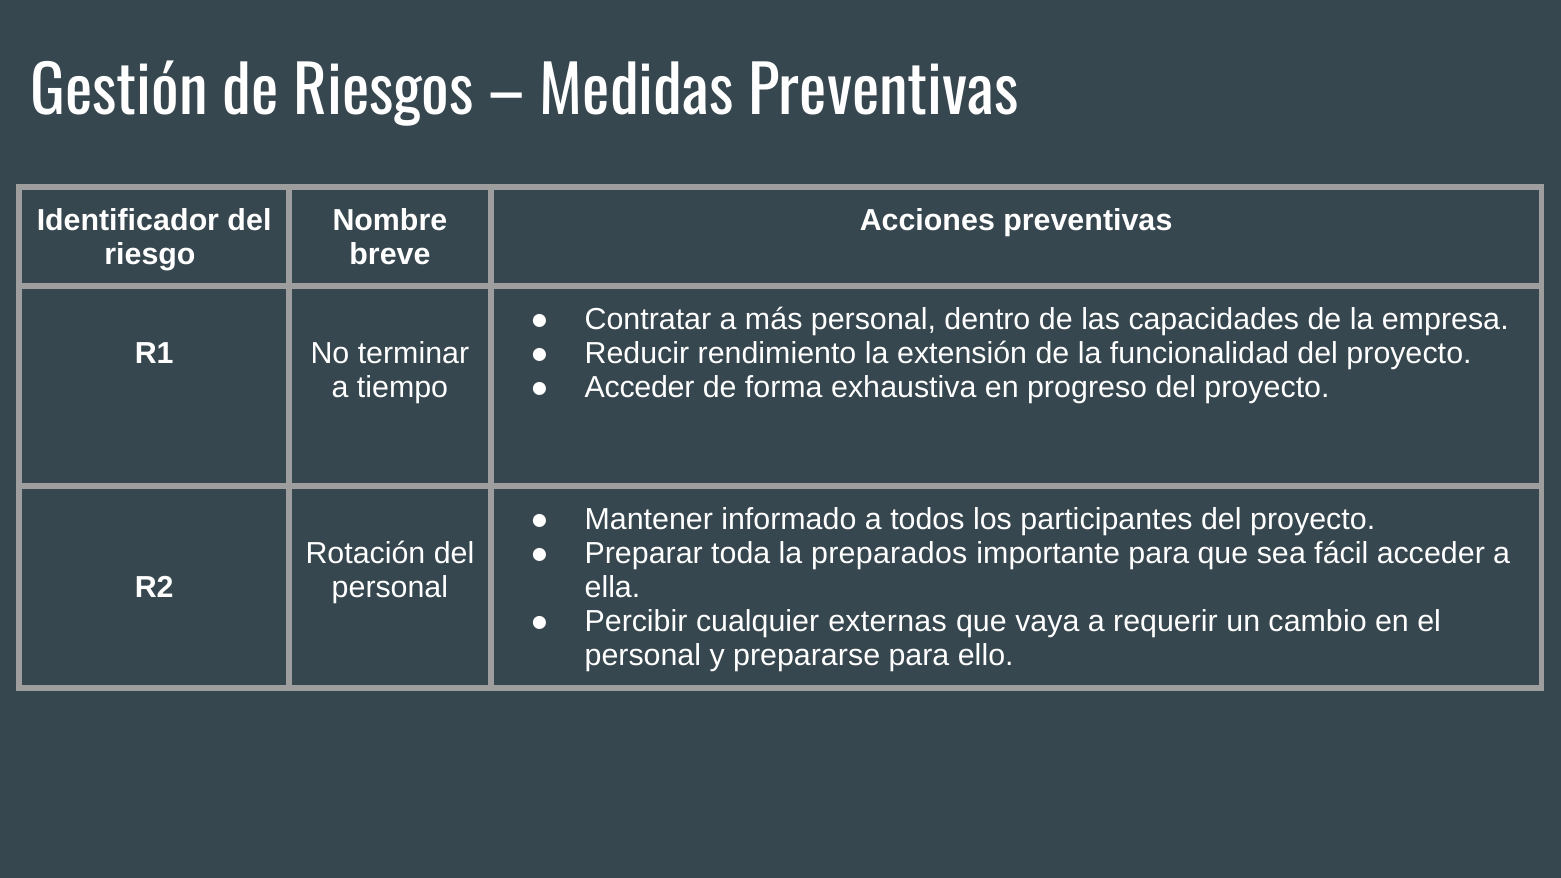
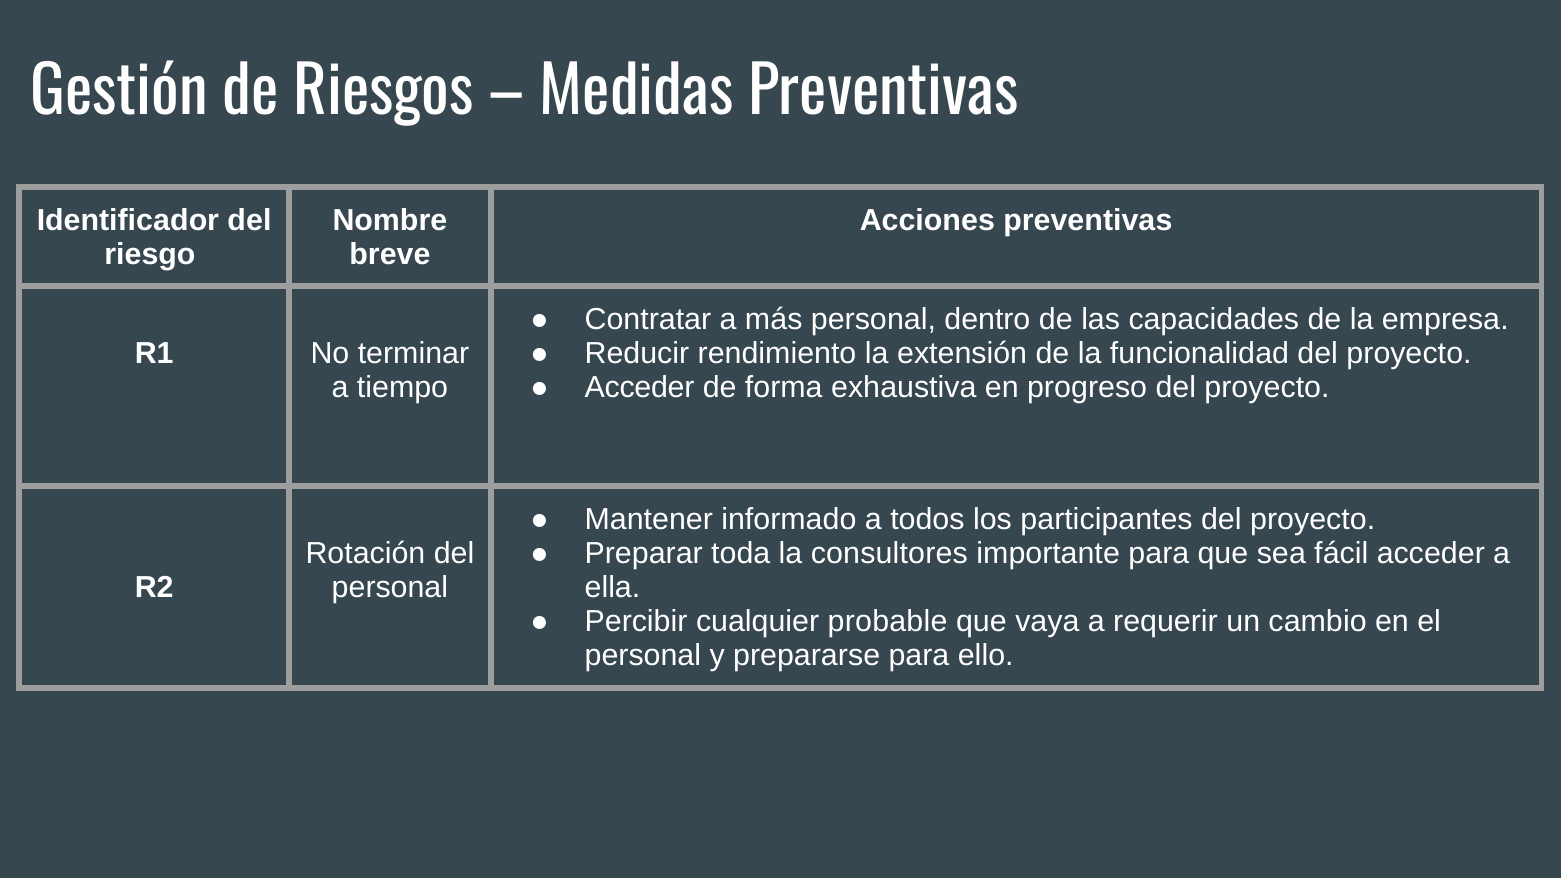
preparados: preparados -> consultores (889, 553)
externas: externas -> probable (888, 622)
